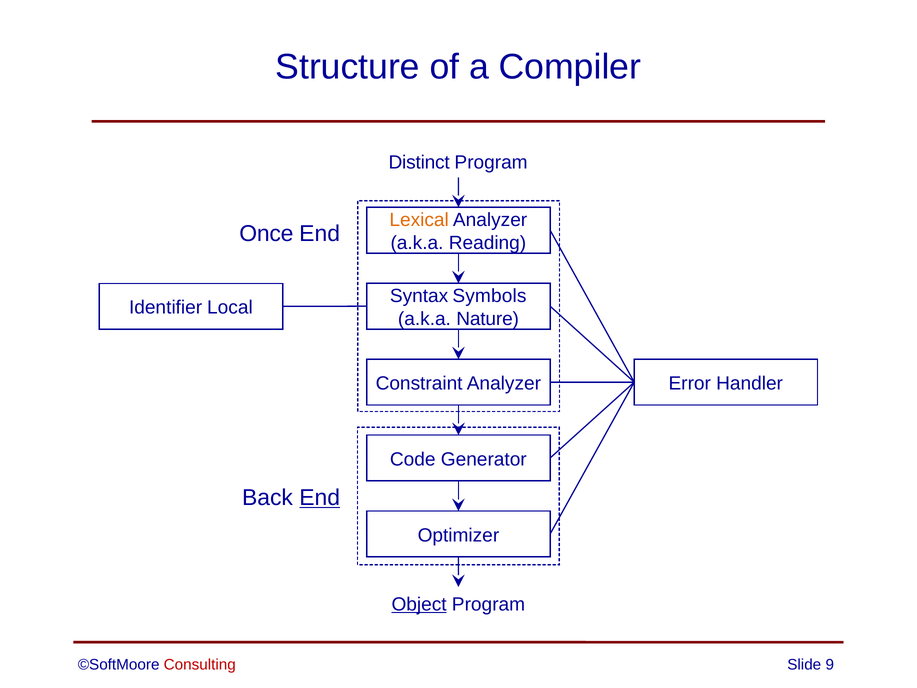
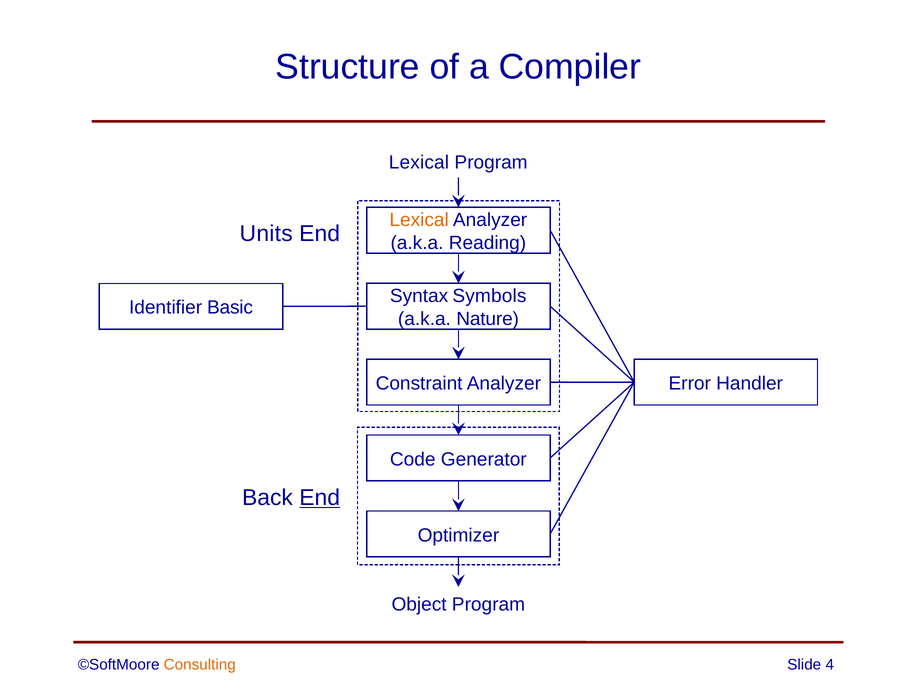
Distinct: Distinct -> Lexical (419, 163)
Once: Once -> Units (266, 234)
Local: Local -> Basic (230, 308)
Object underline: present -> none (419, 604)
Consulting colour: red -> orange (200, 664)
9: 9 -> 4 (830, 664)
